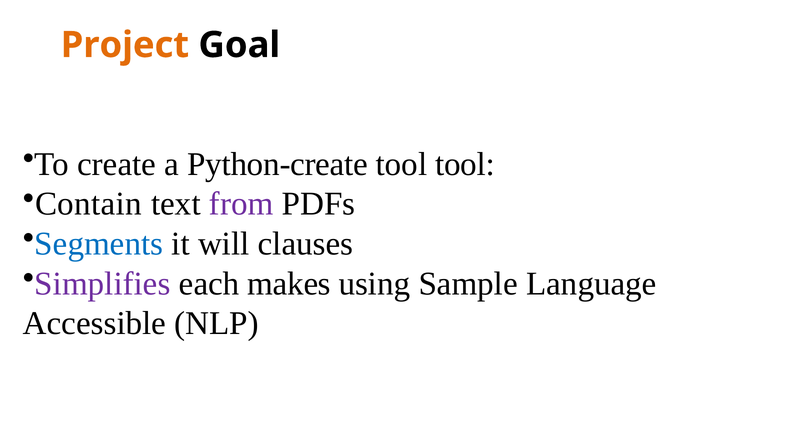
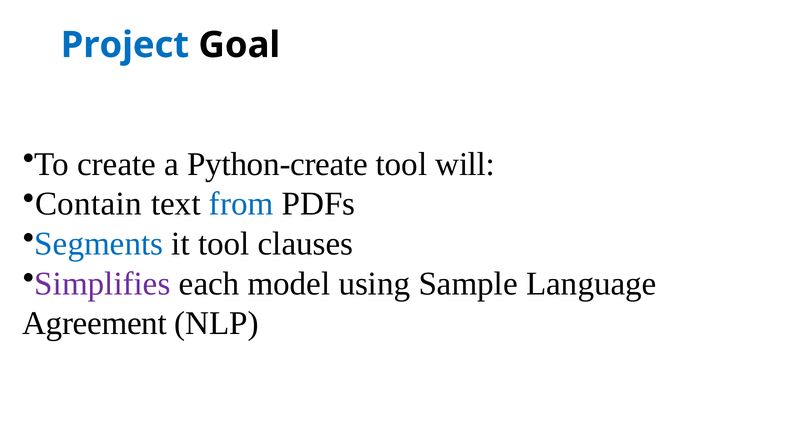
Project colour: orange -> blue (125, 45)
tool tool: tool -> will (465, 164)
from colour: purple -> blue (241, 204)
it will: will -> tool (224, 244)
makes: makes -> model (289, 283)
Accessible: Accessible -> Agreement (95, 323)
